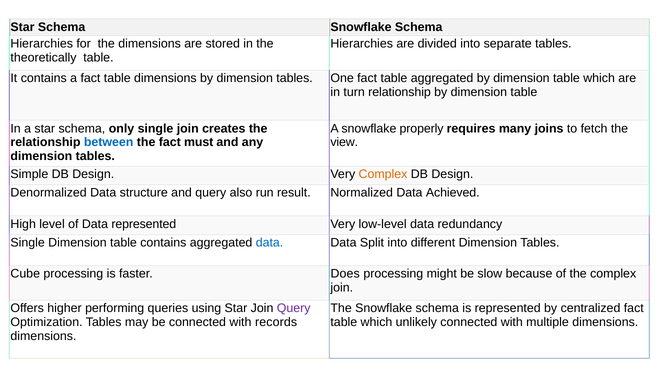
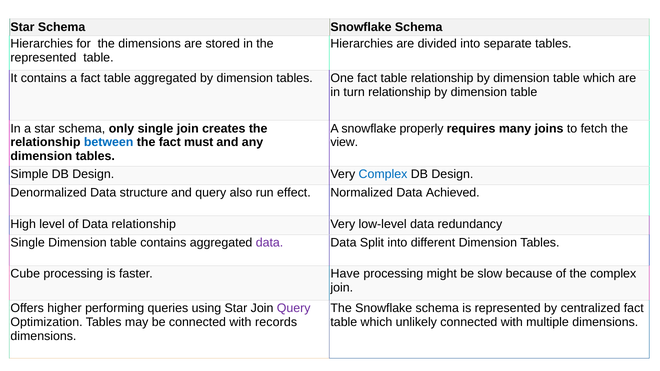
theoretically: theoretically -> represented (43, 58)
table dimensions: dimensions -> aggregated (165, 78)
table aggregated: aggregated -> relationship (442, 78)
Complex colour: orange -> blue (383, 174)
result: result -> effect (294, 193)
Data represented: represented -> relationship (144, 224)
data colour: blue -> purple (270, 243)
Does: Does -> Have (345, 274)
